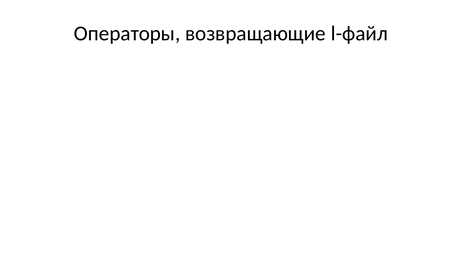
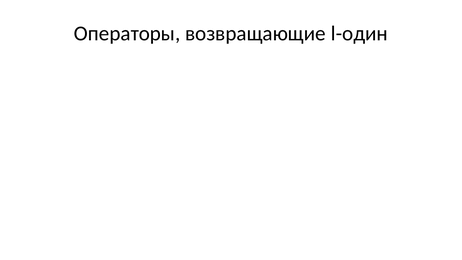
l-файл: l-файл -> l-один (359, 34)
